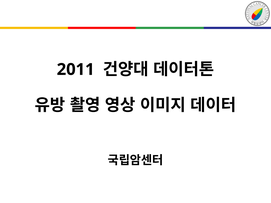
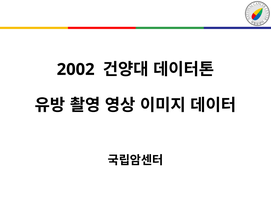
2011: 2011 -> 2002 (76, 70)
